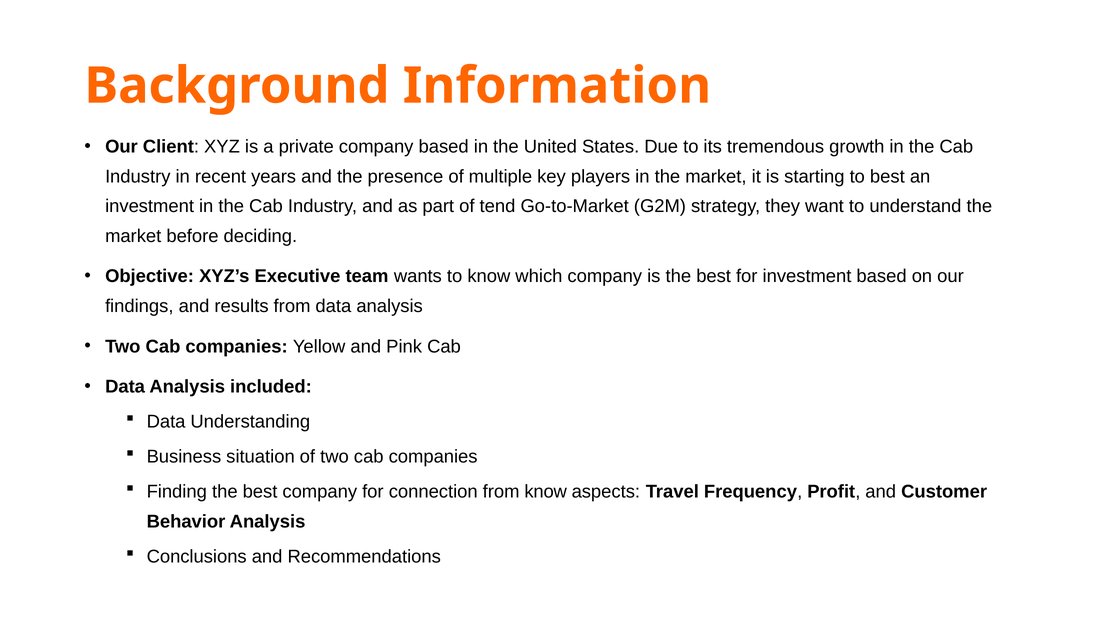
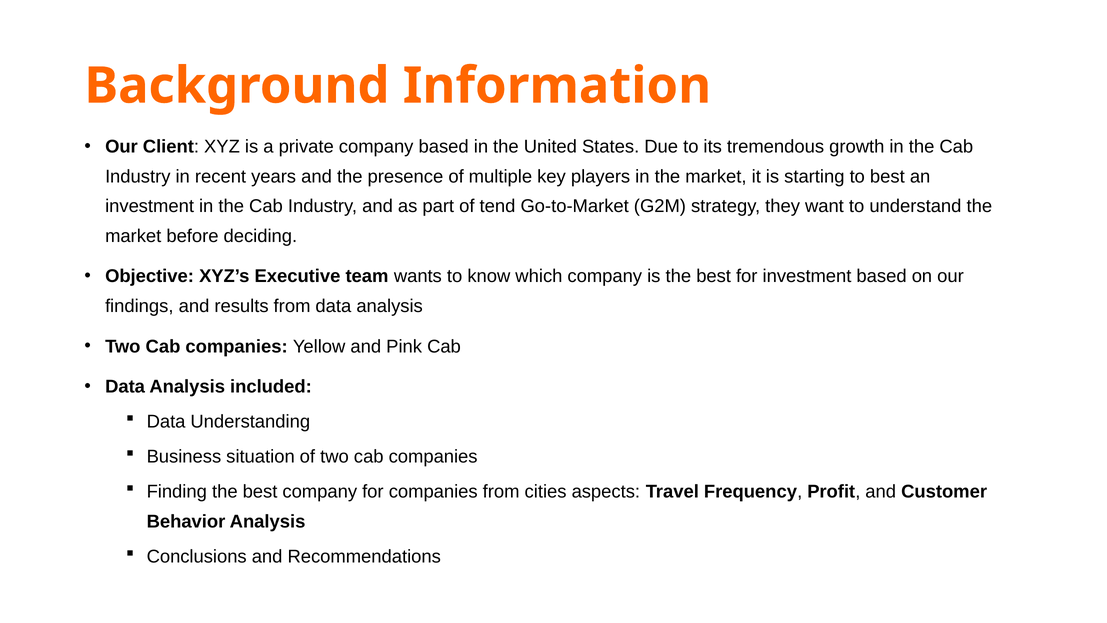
for connection: connection -> companies (433, 492)
from know: know -> cities (546, 492)
